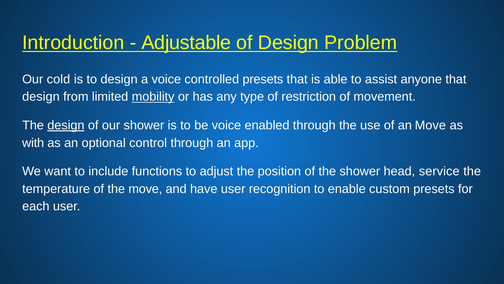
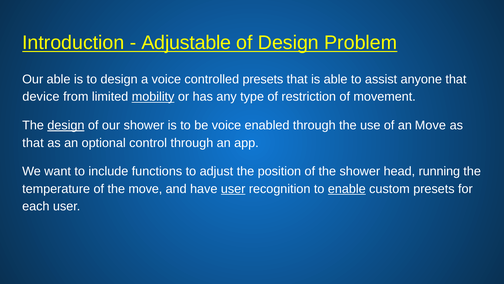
Our cold: cold -> able (59, 79)
design: design -> device (41, 97)
with: with -> that (33, 143)
service: service -> running (439, 171)
user underline: none -> present (233, 189)
enable underline: none -> present (347, 189)
